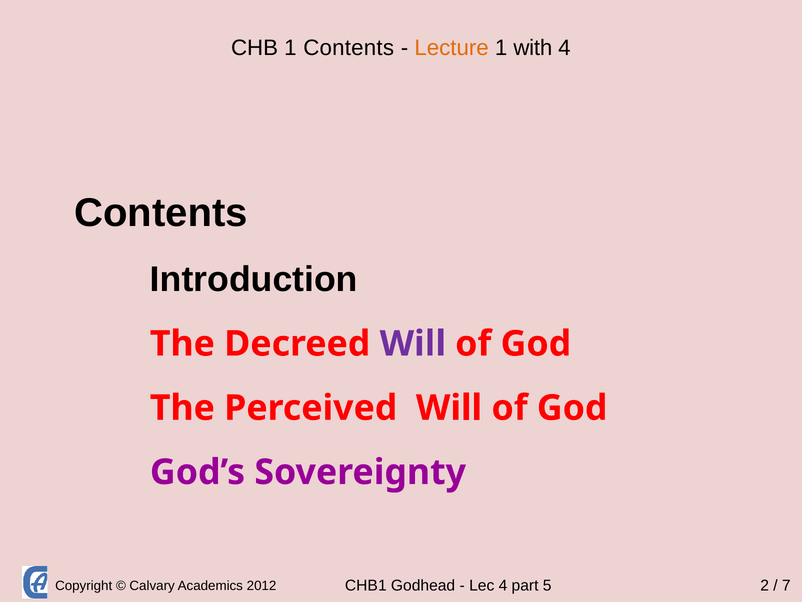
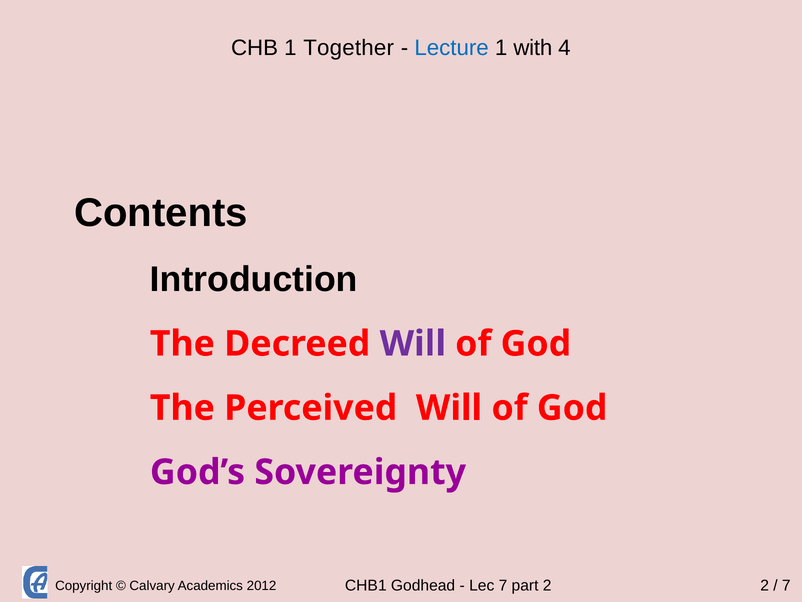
1 Contents: Contents -> Together (349, 48)
Lecture colour: orange -> blue (452, 48)
4: 4 -> 7 (503, 585)
part 5: 5 -> 2 (547, 585)
